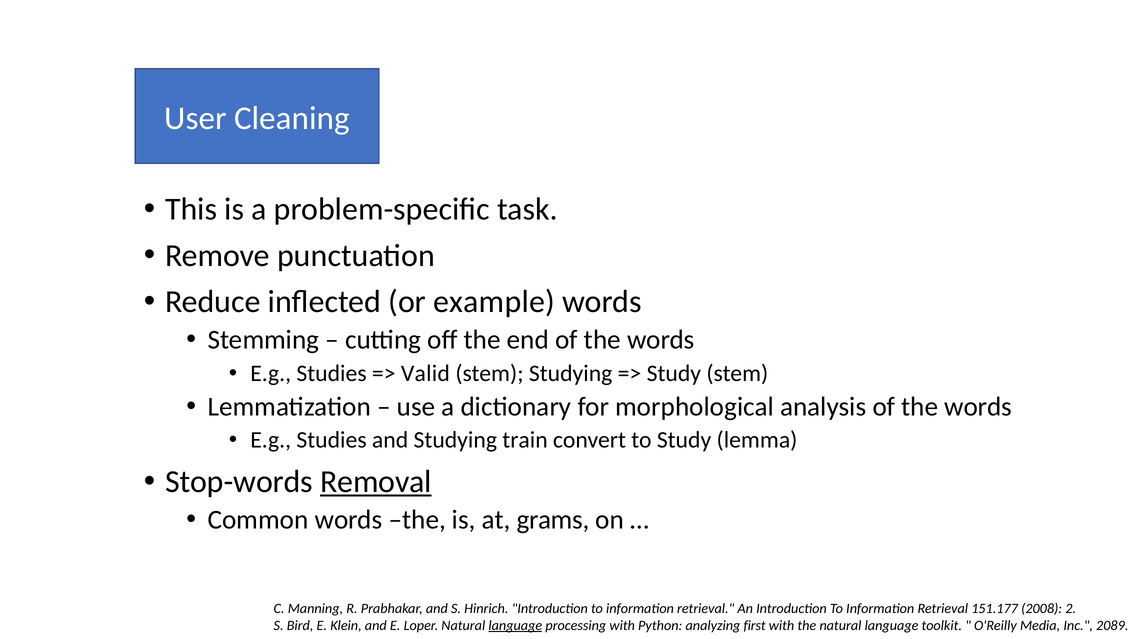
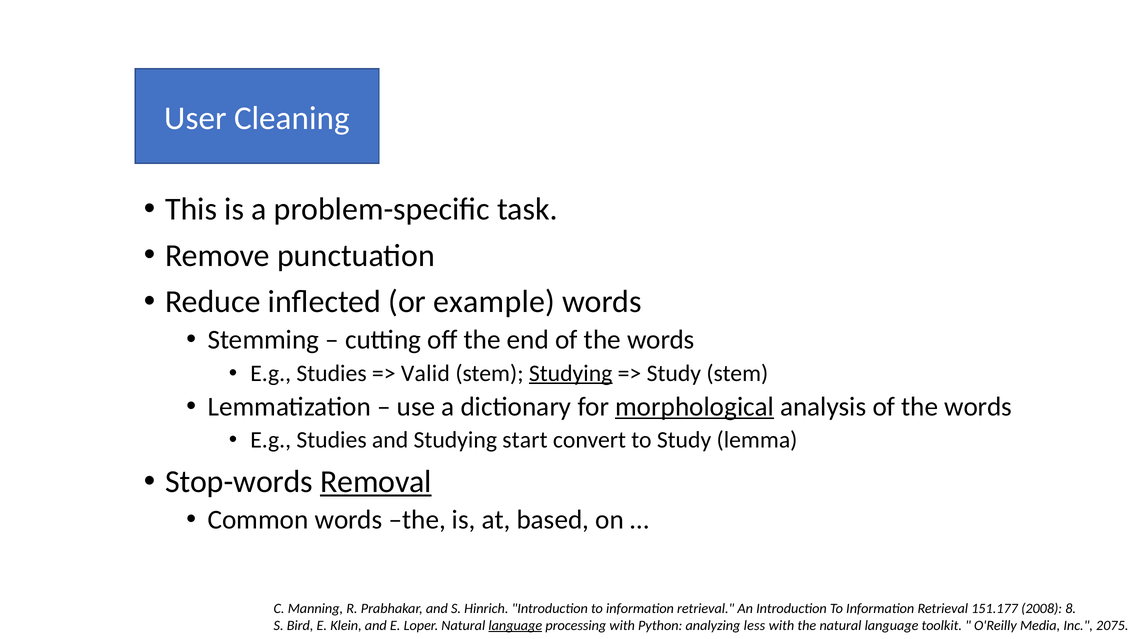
Studying underline: none -> present (571, 373)
morphological underline: none -> present (695, 407)
train: train -> start (525, 440)
grams: grams -> based (553, 520)
2: 2 -> 8 (1071, 608)
first: first -> less (754, 625)
2089: 2089 -> 2075 (1112, 625)
